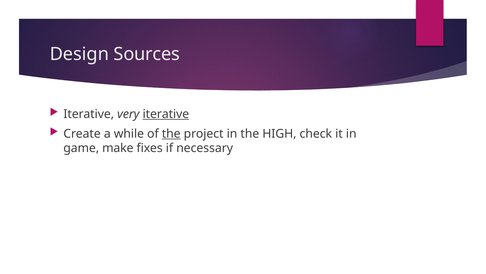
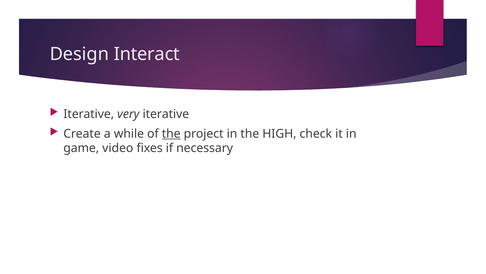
Sources: Sources -> Interact (147, 54)
iterative underline: present -> none (166, 114)
make: make -> video (118, 148)
